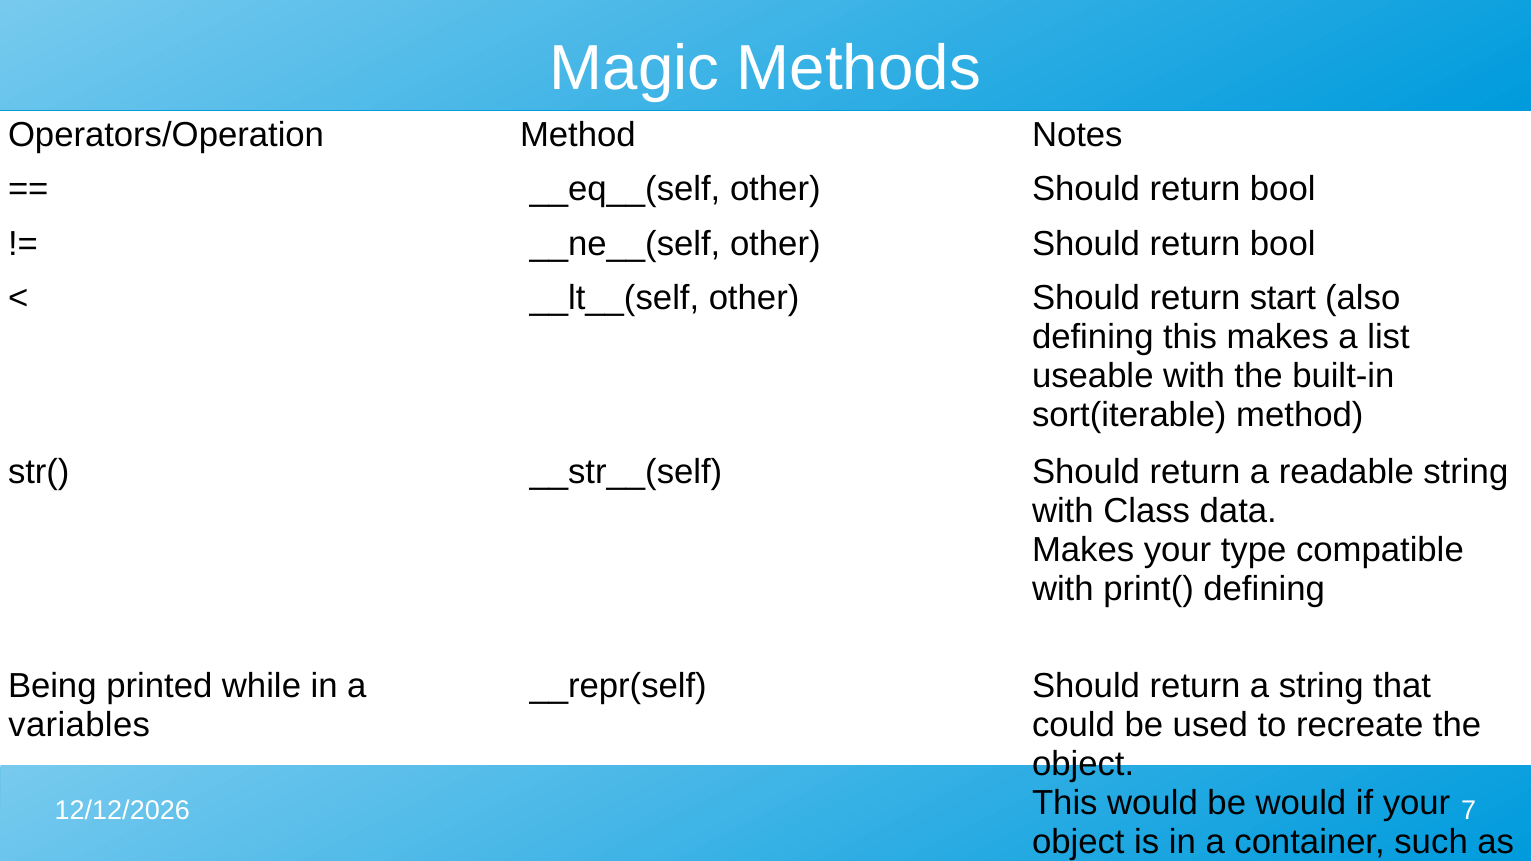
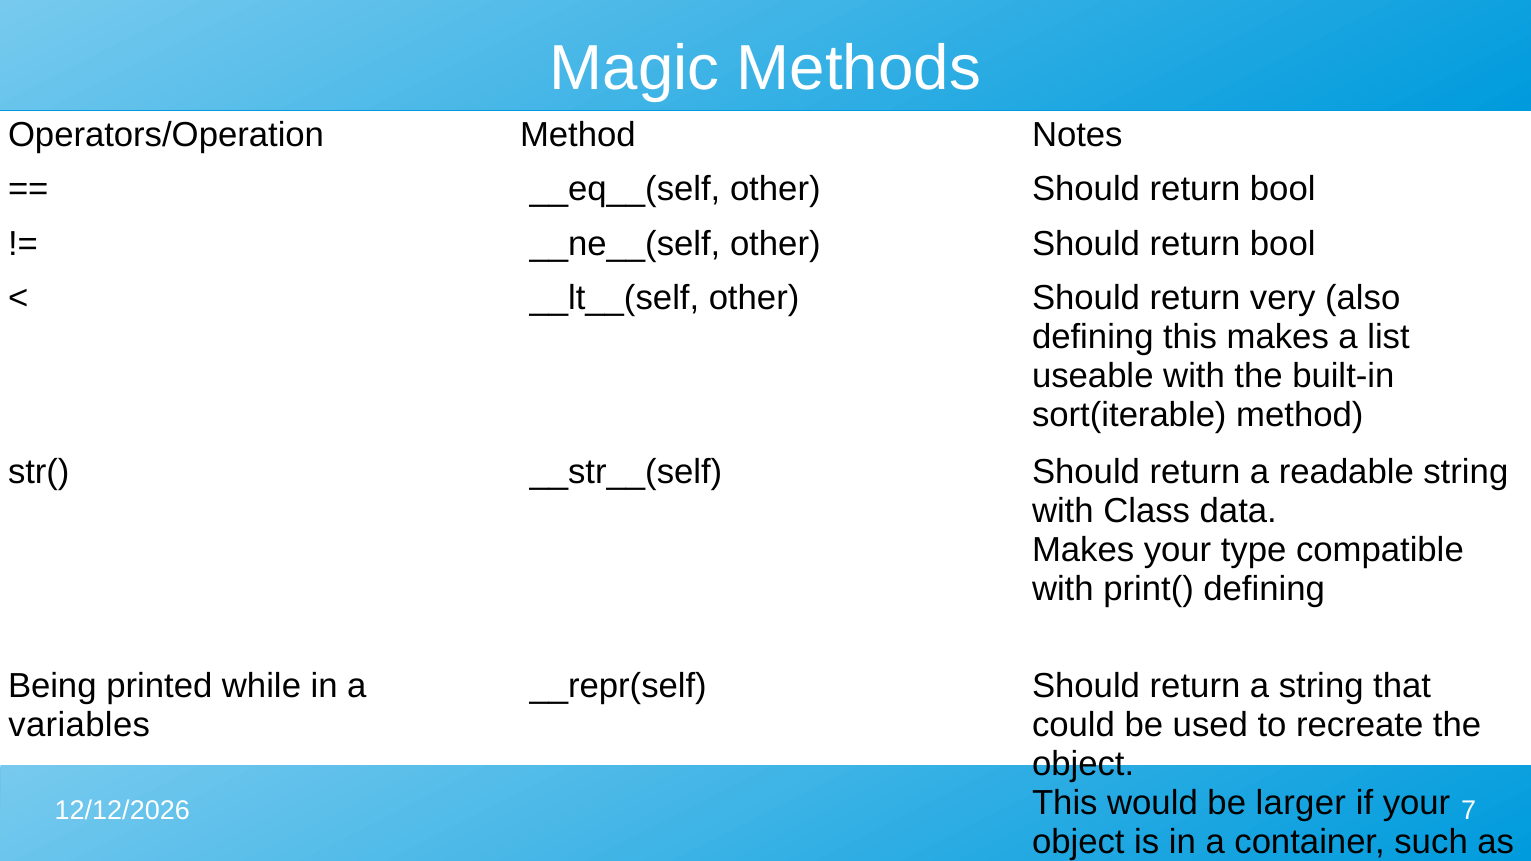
start: start -> very (1283, 298)
be would: would -> larger (1301, 803)
